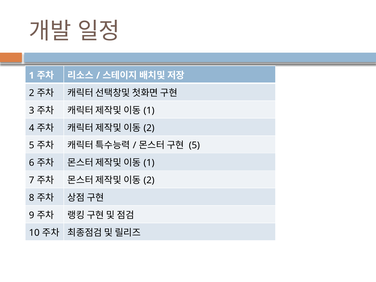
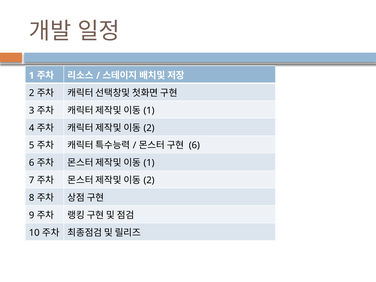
5: 5 -> 6 (194, 145)
